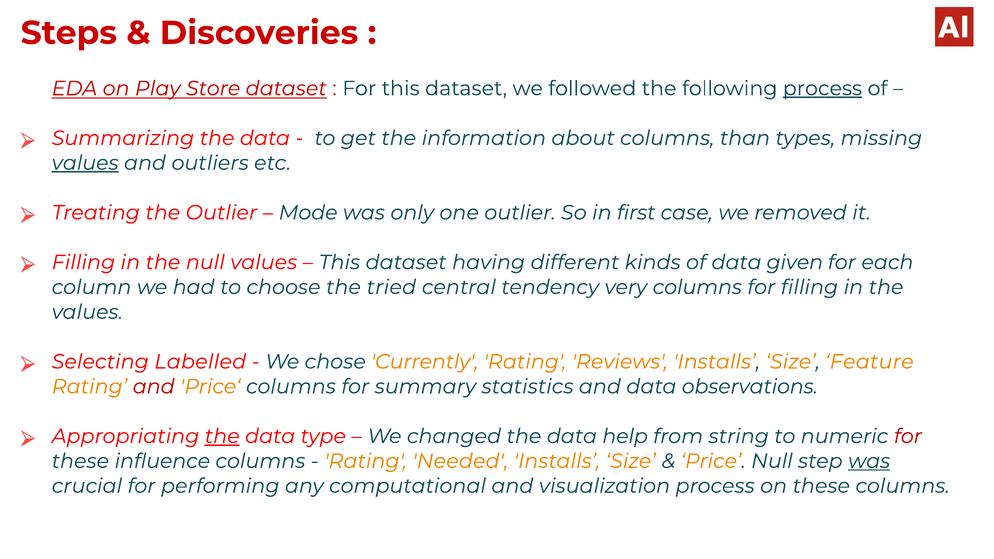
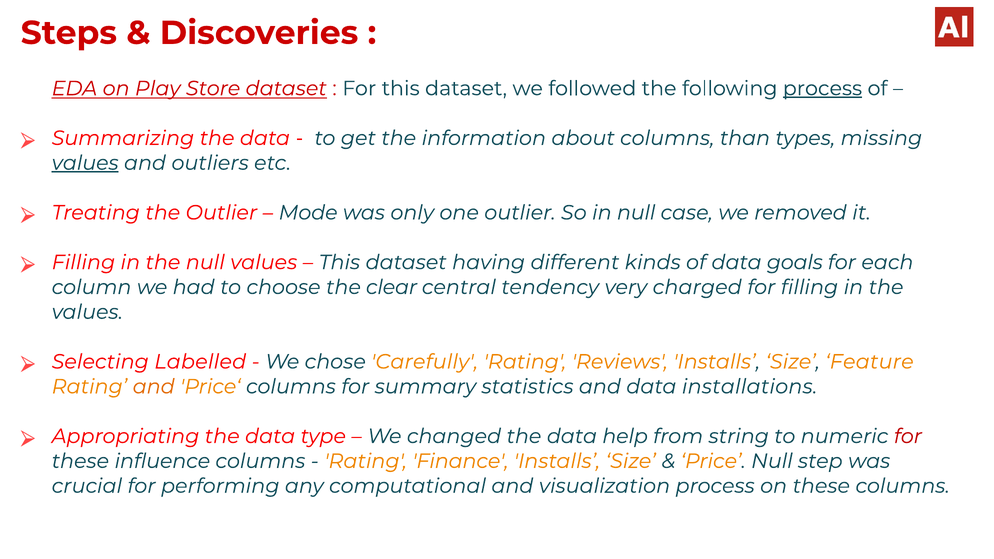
in first: first -> null (636, 213)
given: given -> goals (795, 262)
tried: tried -> clear (392, 287)
very columns: columns -> charged (697, 287)
Currently: Currently -> Carefully (425, 362)
and colour: red -> orange (154, 387)
observations: observations -> installations (750, 387)
the underline: present -> none (222, 436)
Needed: Needed -> Finance (461, 461)
was underline: present -> none (869, 461)
